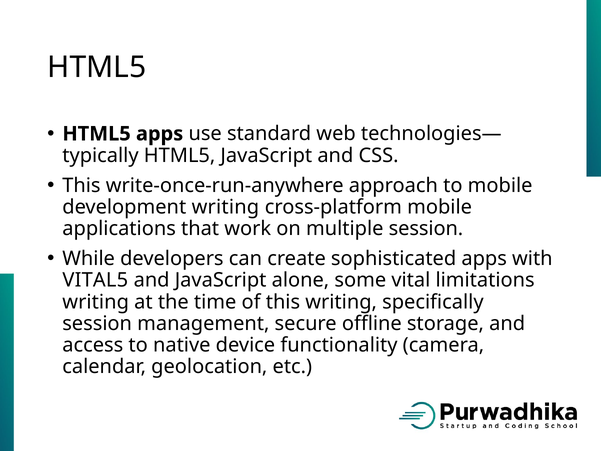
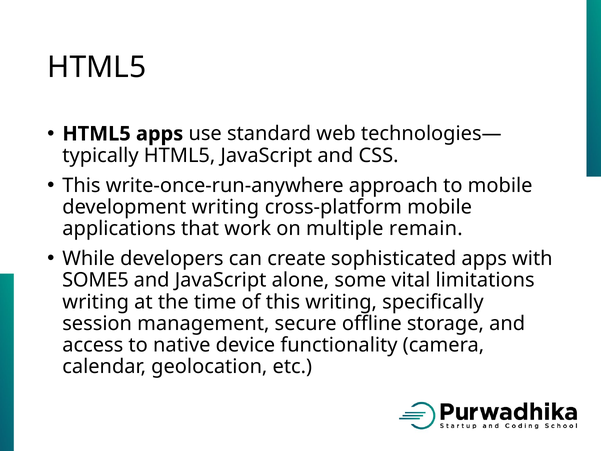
multiple session: session -> remain (426, 229)
VITAL5: VITAL5 -> SOME5 (95, 280)
